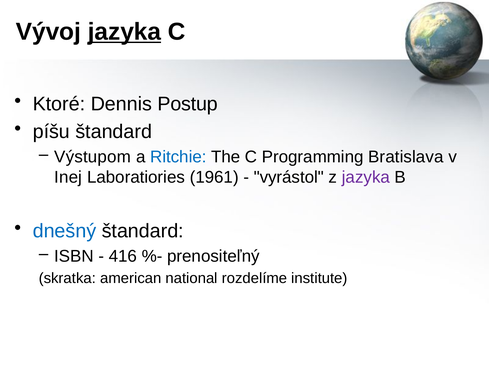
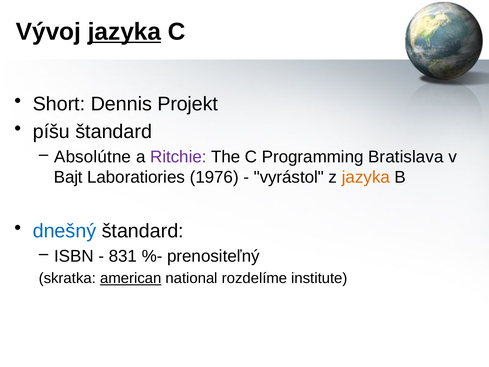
Ktoré: Ktoré -> Short (59, 104)
Postup: Postup -> Projekt (188, 104)
Výstupom: Výstupom -> Absolútne (93, 157)
Ritchie colour: blue -> purple (178, 157)
Inej: Inej -> Bajt (68, 177)
1961: 1961 -> 1976 (214, 177)
jazyka colour: purple -> orange (366, 177)
416: 416 -> 831 (123, 256)
american underline: none -> present (131, 278)
